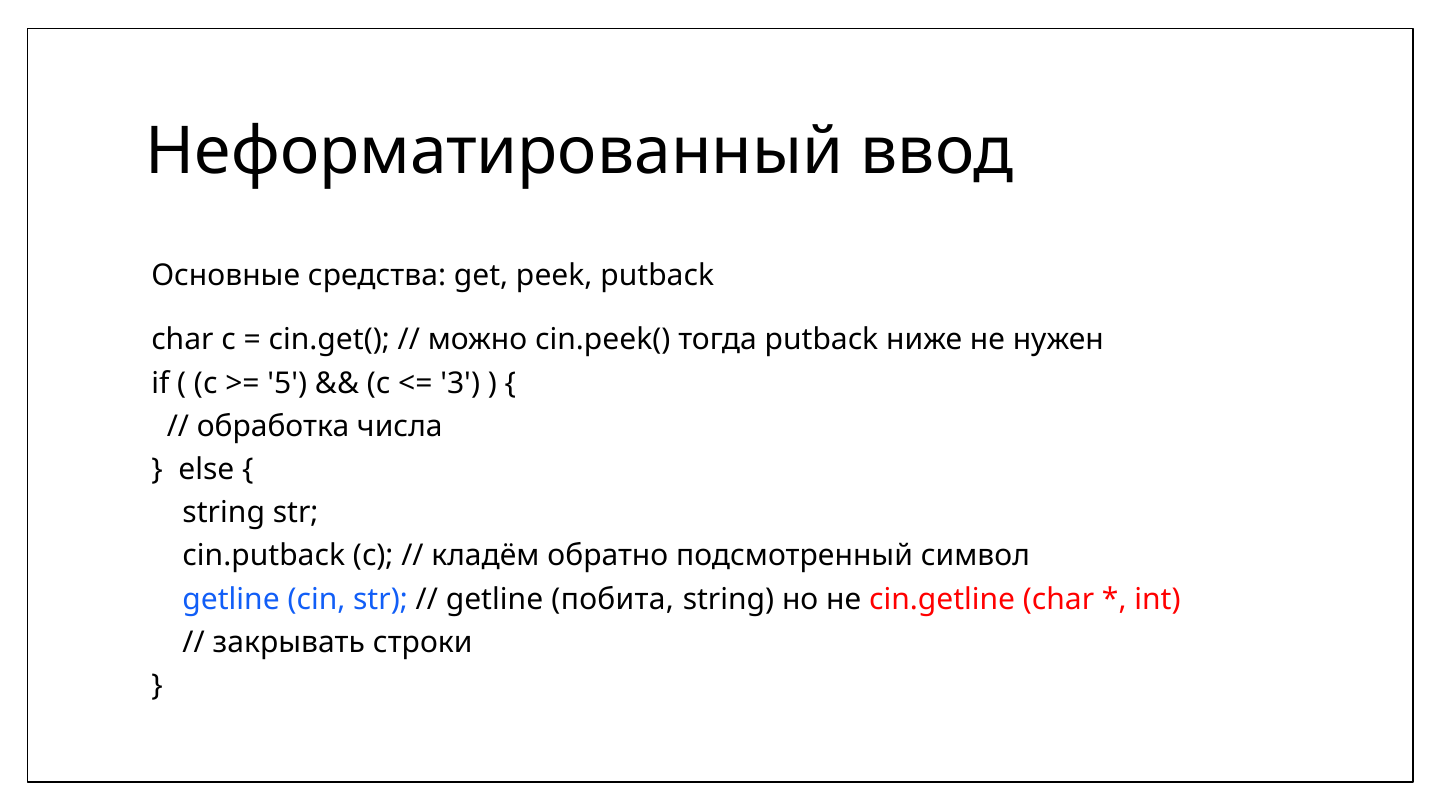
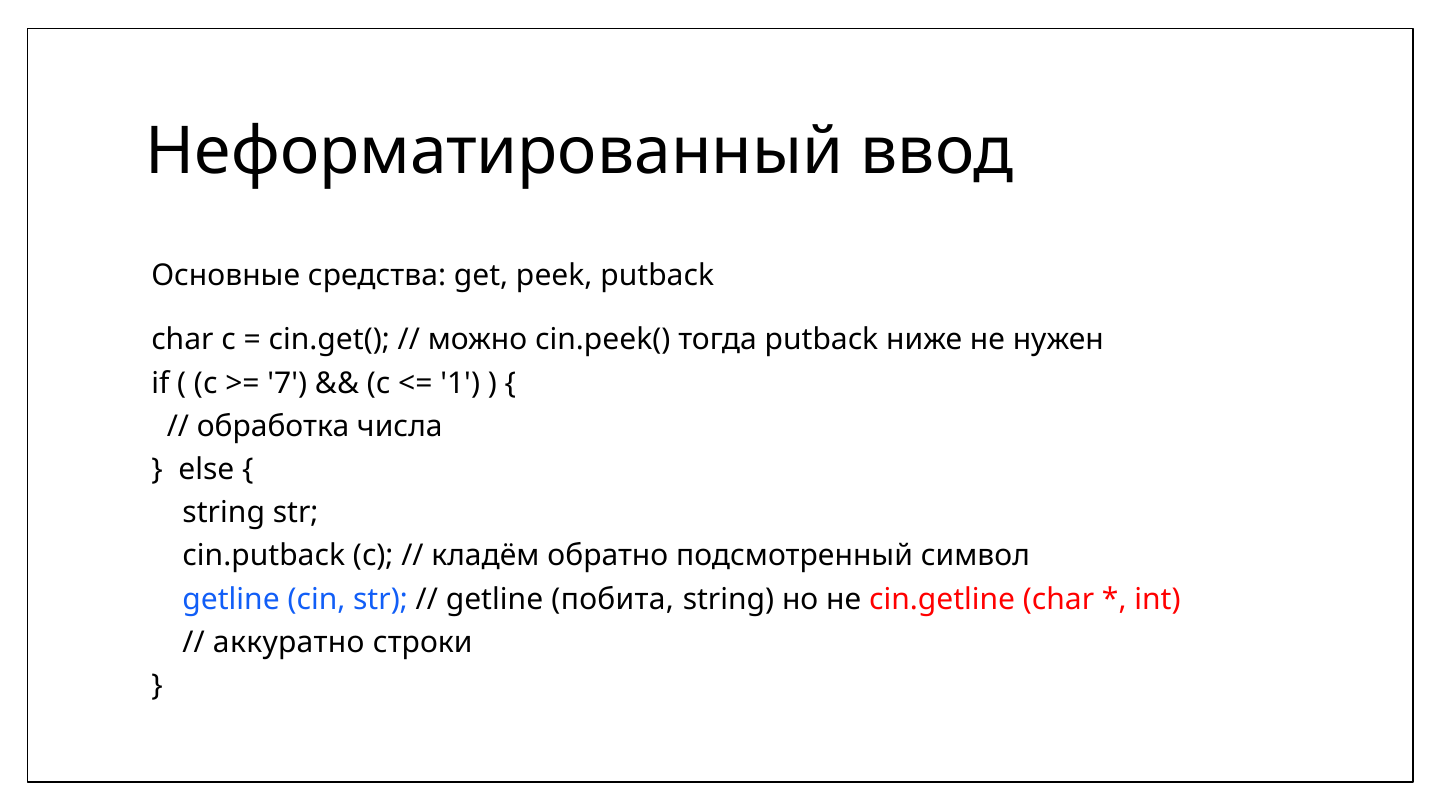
5: 5 -> 7 (287, 383)
3: 3 -> 1 (460, 383)
закрывать: закрывать -> аккуратно (289, 643)
